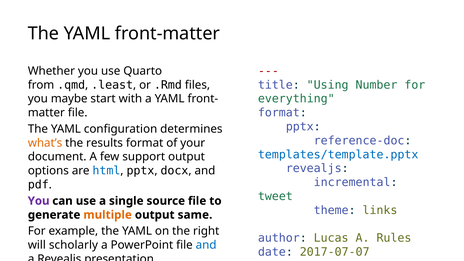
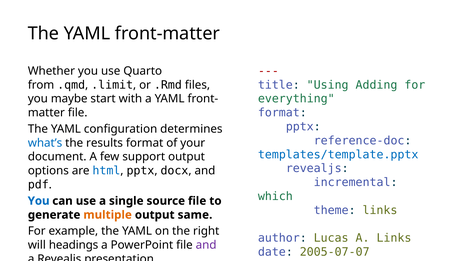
Number: Number -> Adding (376, 85)
.least: .least -> .limit (112, 85)
what’s colour: orange -> blue (45, 143)
tweet: tweet -> which (275, 196)
You colour: purple -> blue (39, 201)
A Rules: Rules -> Links (394, 238)
scholarly: scholarly -> headings (74, 245)
and colour: blue -> purple (206, 245)
2017-07-07: 2017-07-07 -> 2005-07-07 (335, 252)
